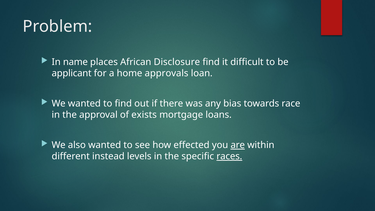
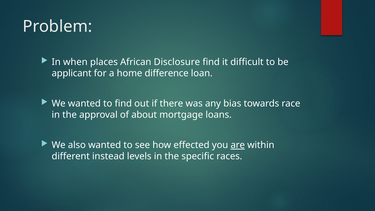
name: name -> when (75, 62)
approvals: approvals -> difference (167, 73)
exists: exists -> about (144, 115)
races underline: present -> none (229, 156)
